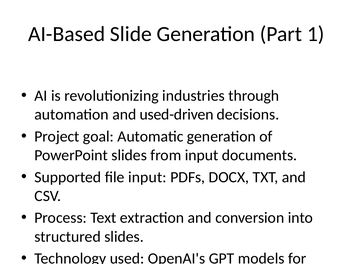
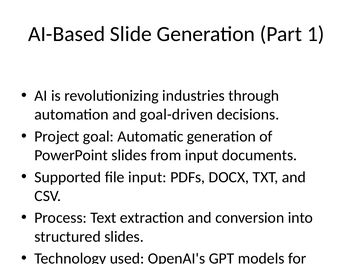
used-driven: used-driven -> goal-driven (176, 115)
